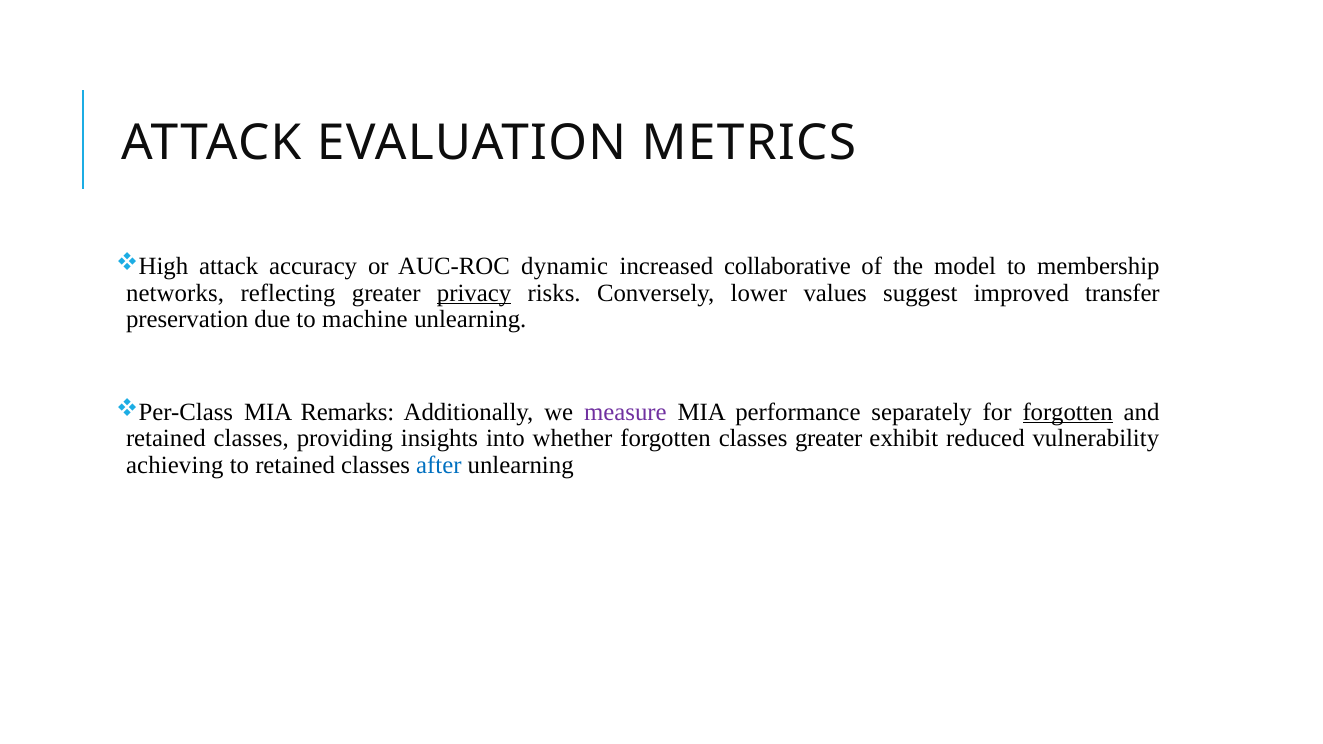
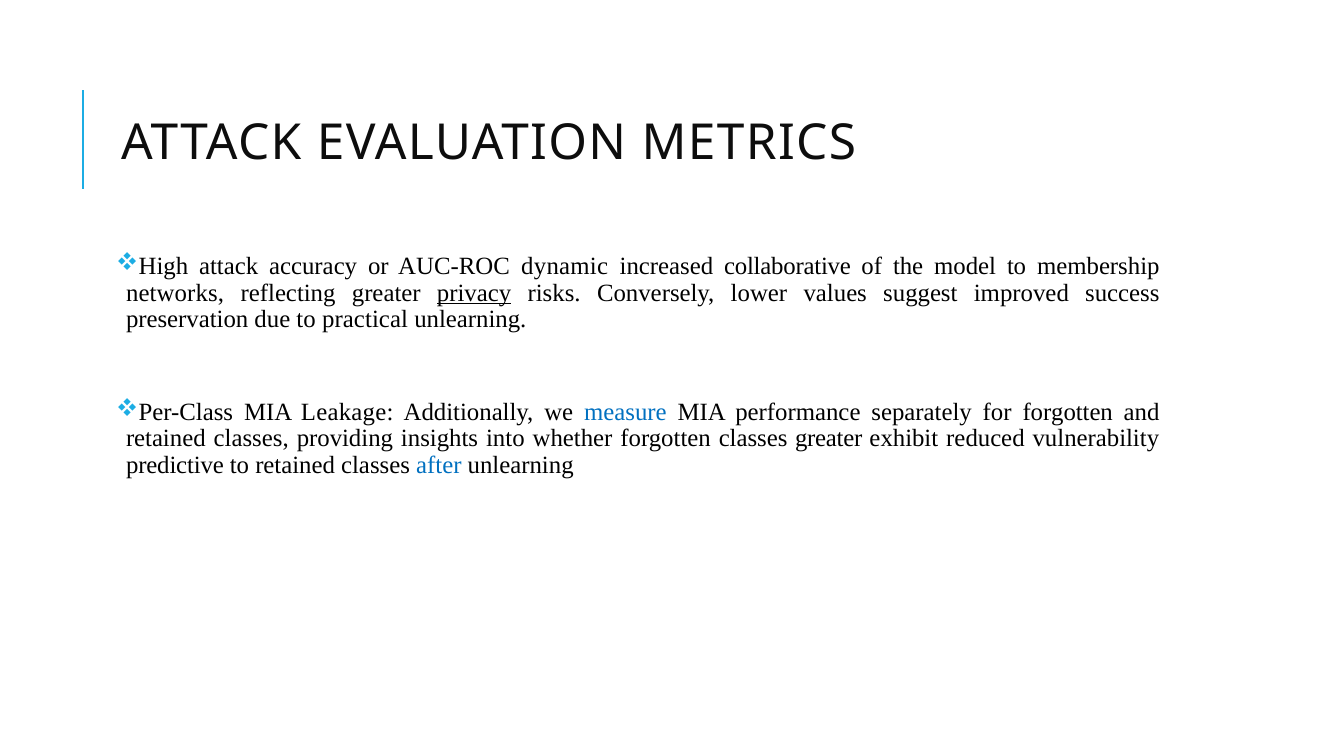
transfer: transfer -> success (1122, 293)
machine: machine -> practical (365, 320)
Remarks: Remarks -> Leakage (347, 412)
measure colour: purple -> blue (625, 412)
forgotten underline: present -> none (1068, 412)
achieving: achieving -> predictive (175, 466)
